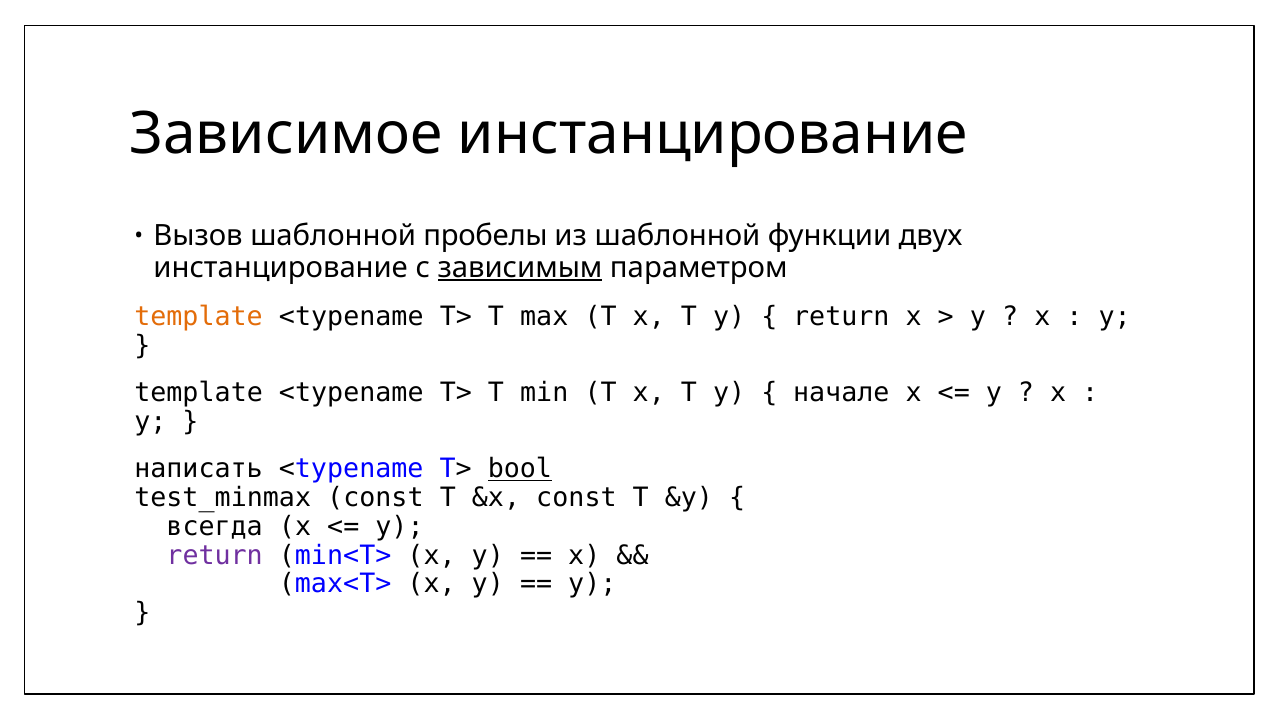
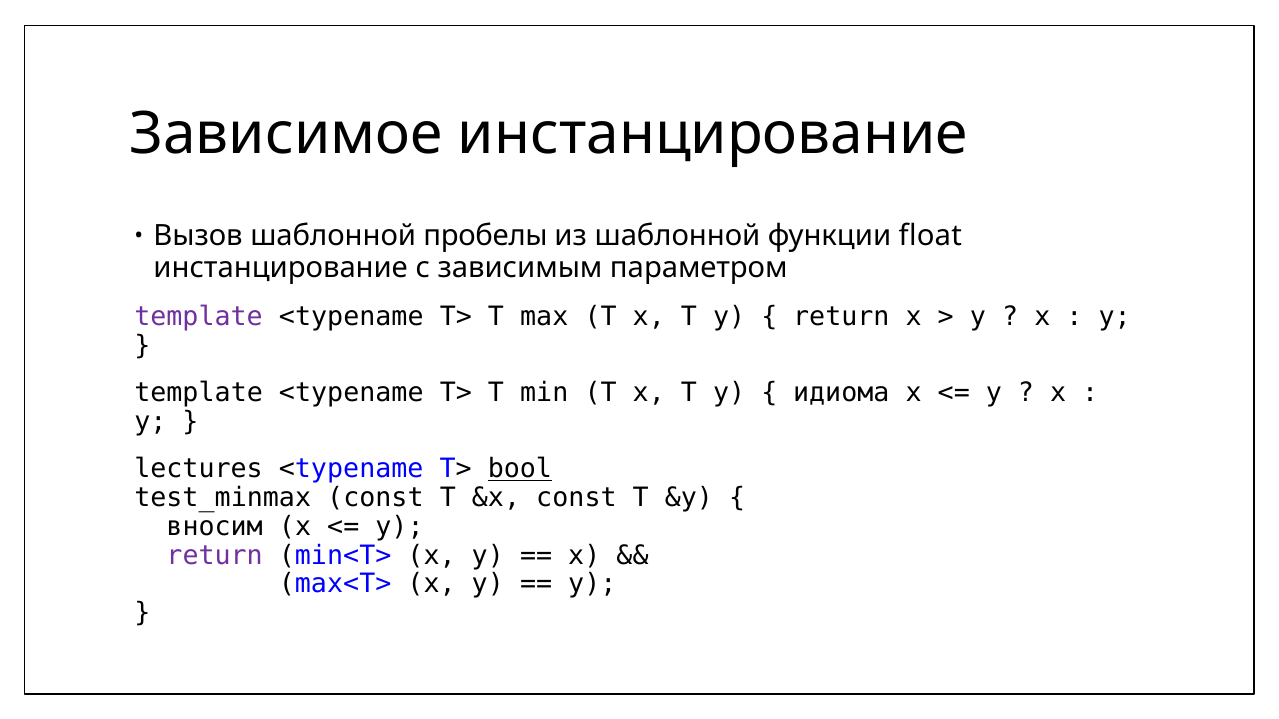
двух: двух -> float (930, 236)
зависимым underline: present -> none (520, 268)
template colour: orange -> purple (199, 317)
начале: начале -> идиома (841, 393)
написать: написать -> lectures (199, 469)
всегда: всегда -> вносим (215, 527)
